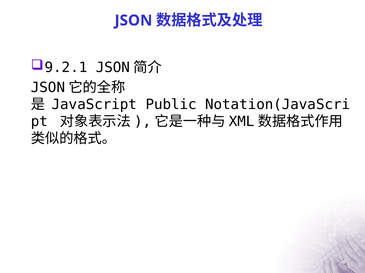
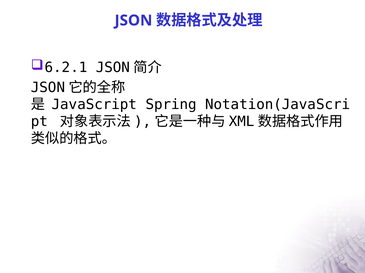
9.2.1: 9.2.1 -> 6.2.1 (66, 68)
Public: Public -> Spring (171, 105)
